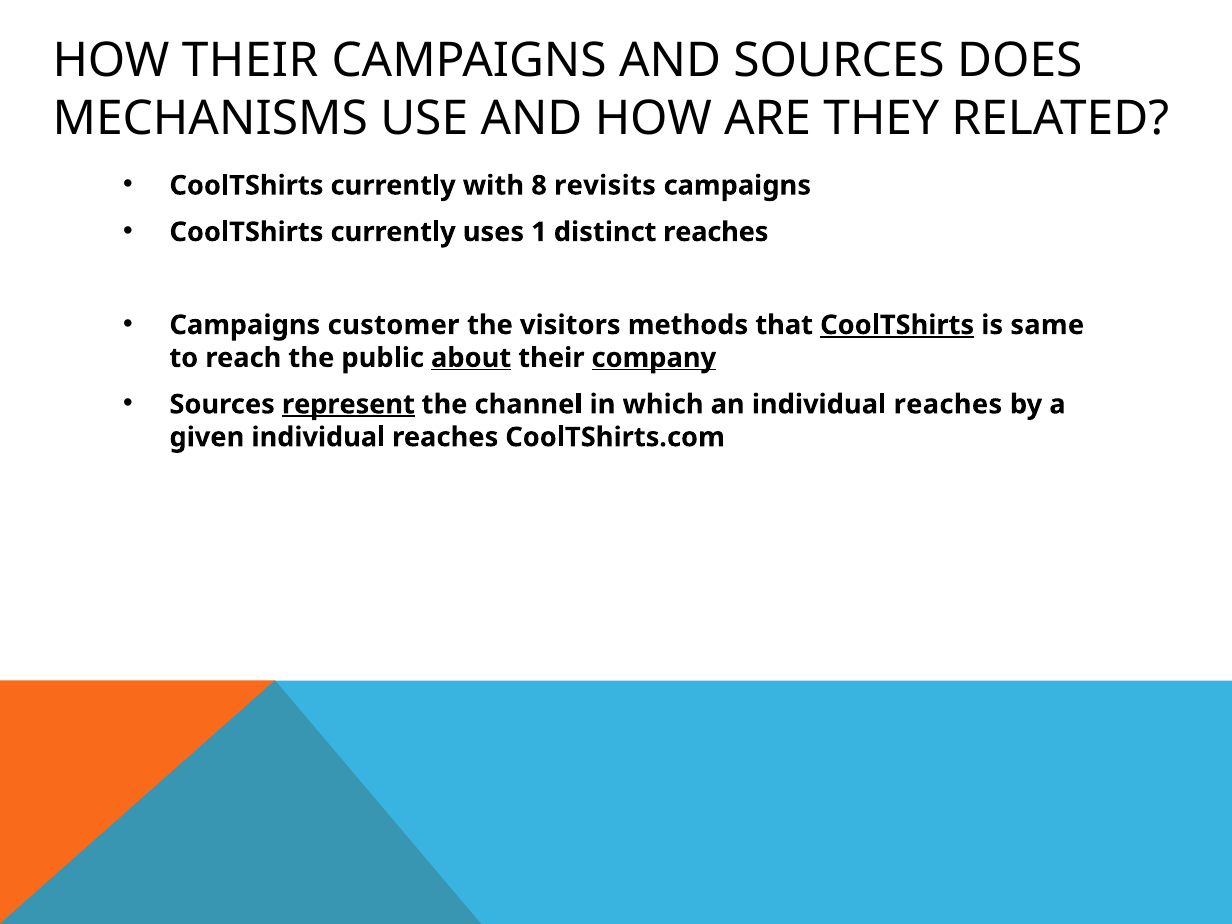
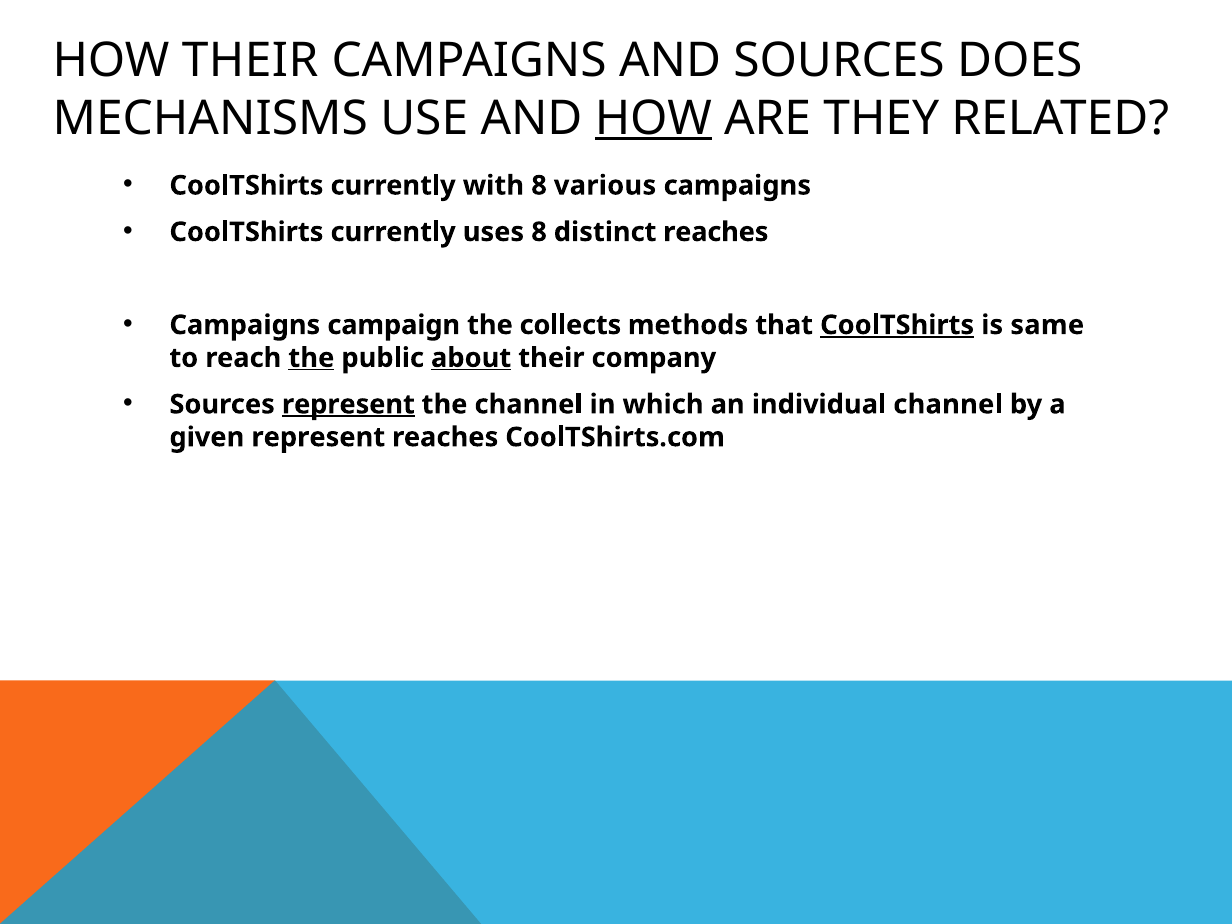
HOW underline: none -> present (653, 118)
revisits: revisits -> various (605, 186)
uses 1: 1 -> 8 (539, 232)
customer: customer -> campaign (394, 325)
visitors: visitors -> collects (570, 325)
the underline: none -> present (311, 358)
company underline: present -> none (654, 358)
an individual reaches: reaches -> channel (948, 404)
given individual: individual -> represent (318, 437)
